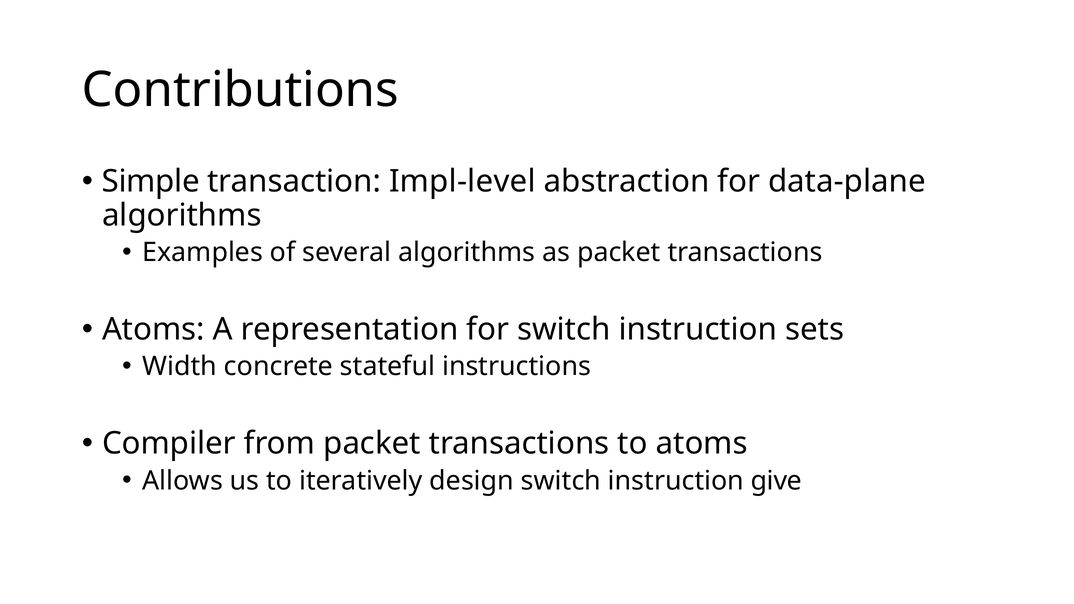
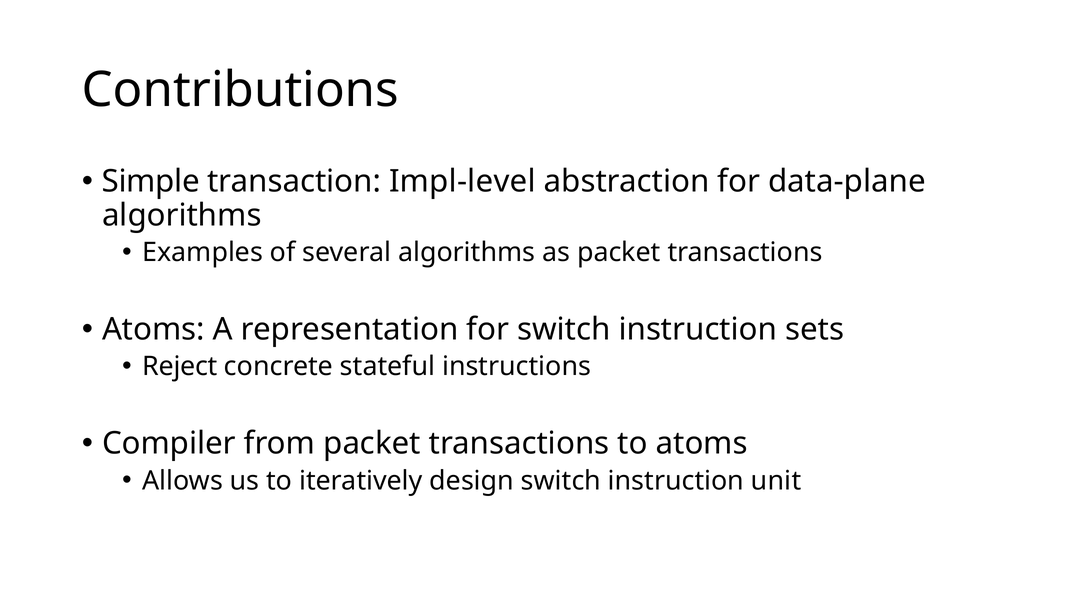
Width: Width -> Reject (180, 367)
give: give -> unit (776, 481)
